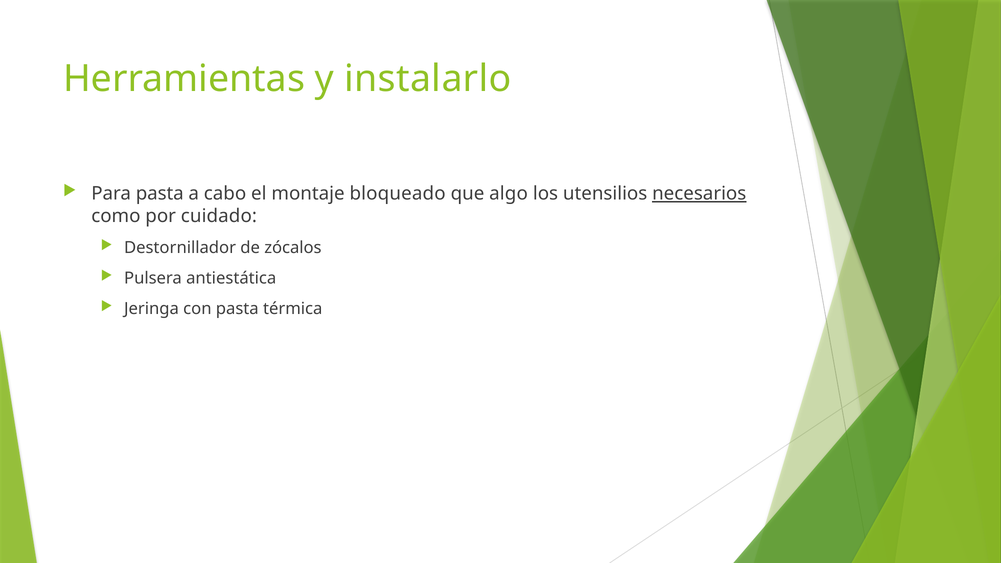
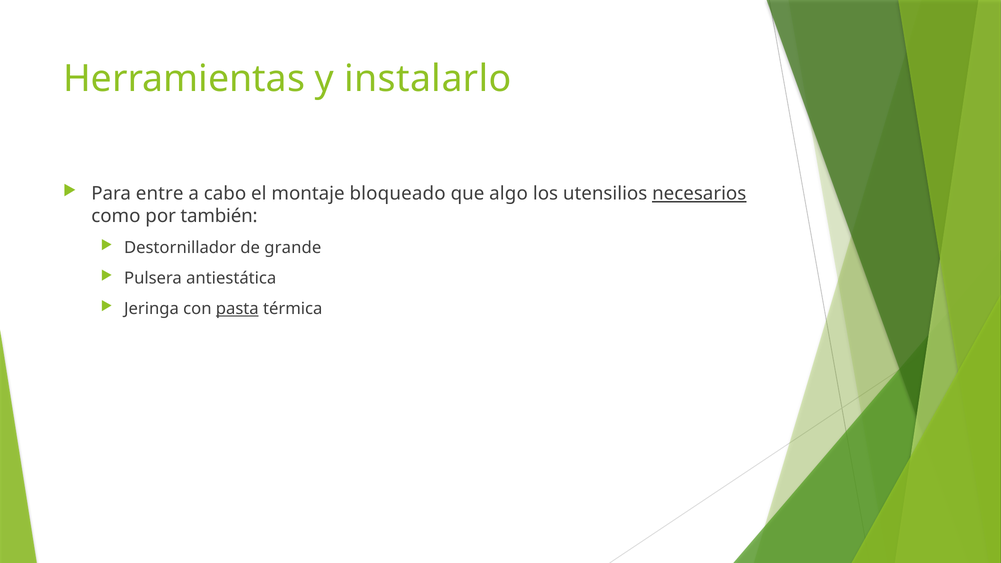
Para pasta: pasta -> entre (160, 194)
cuidado: cuidado -> también (219, 216)
zócalos: zócalos -> grande (293, 248)
pasta underline: none -> present (237, 309)
